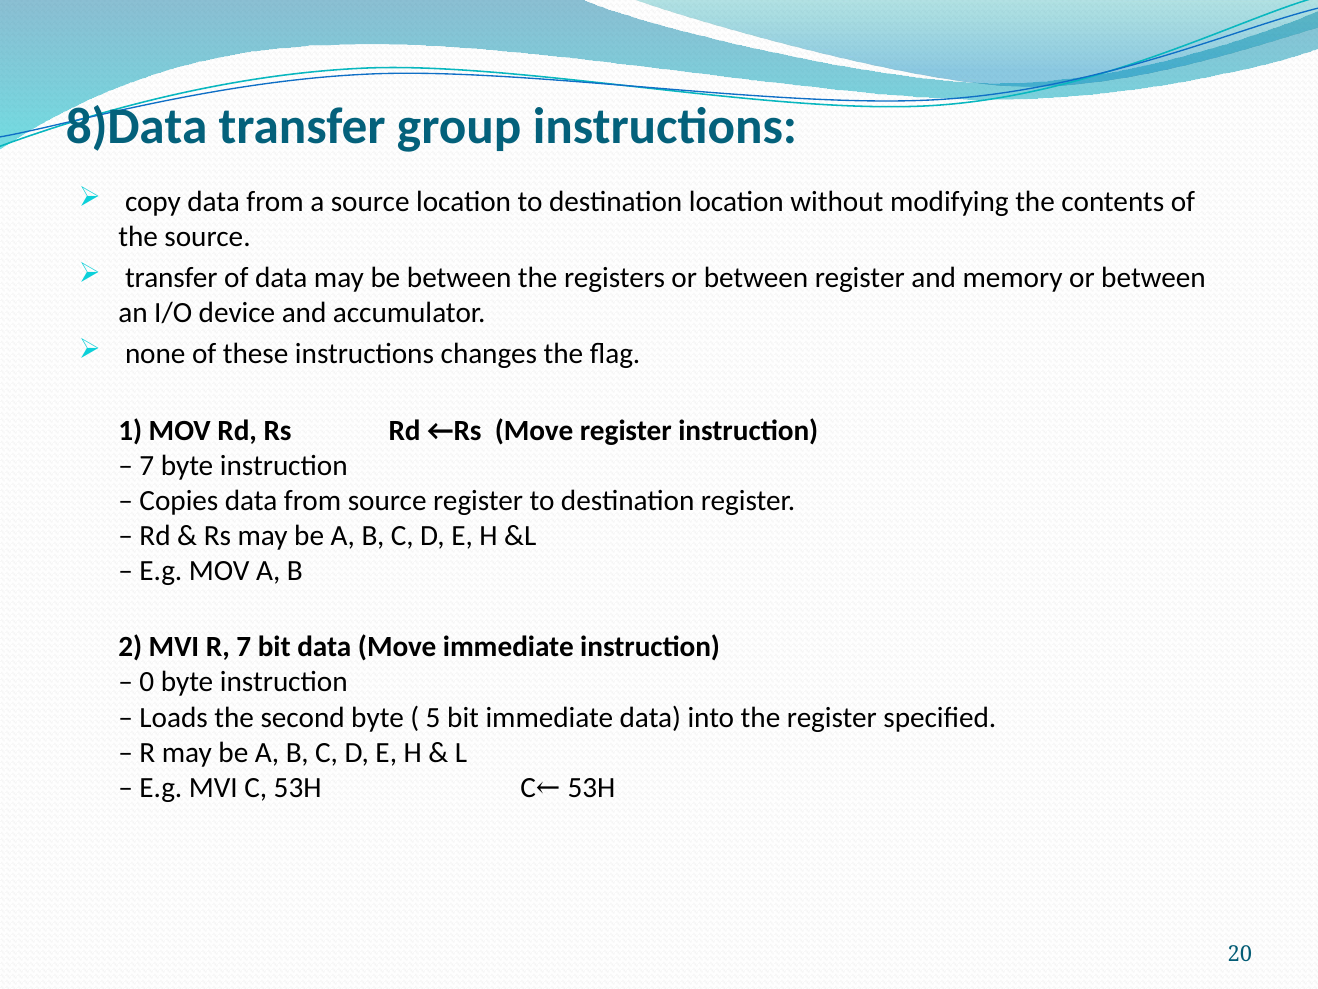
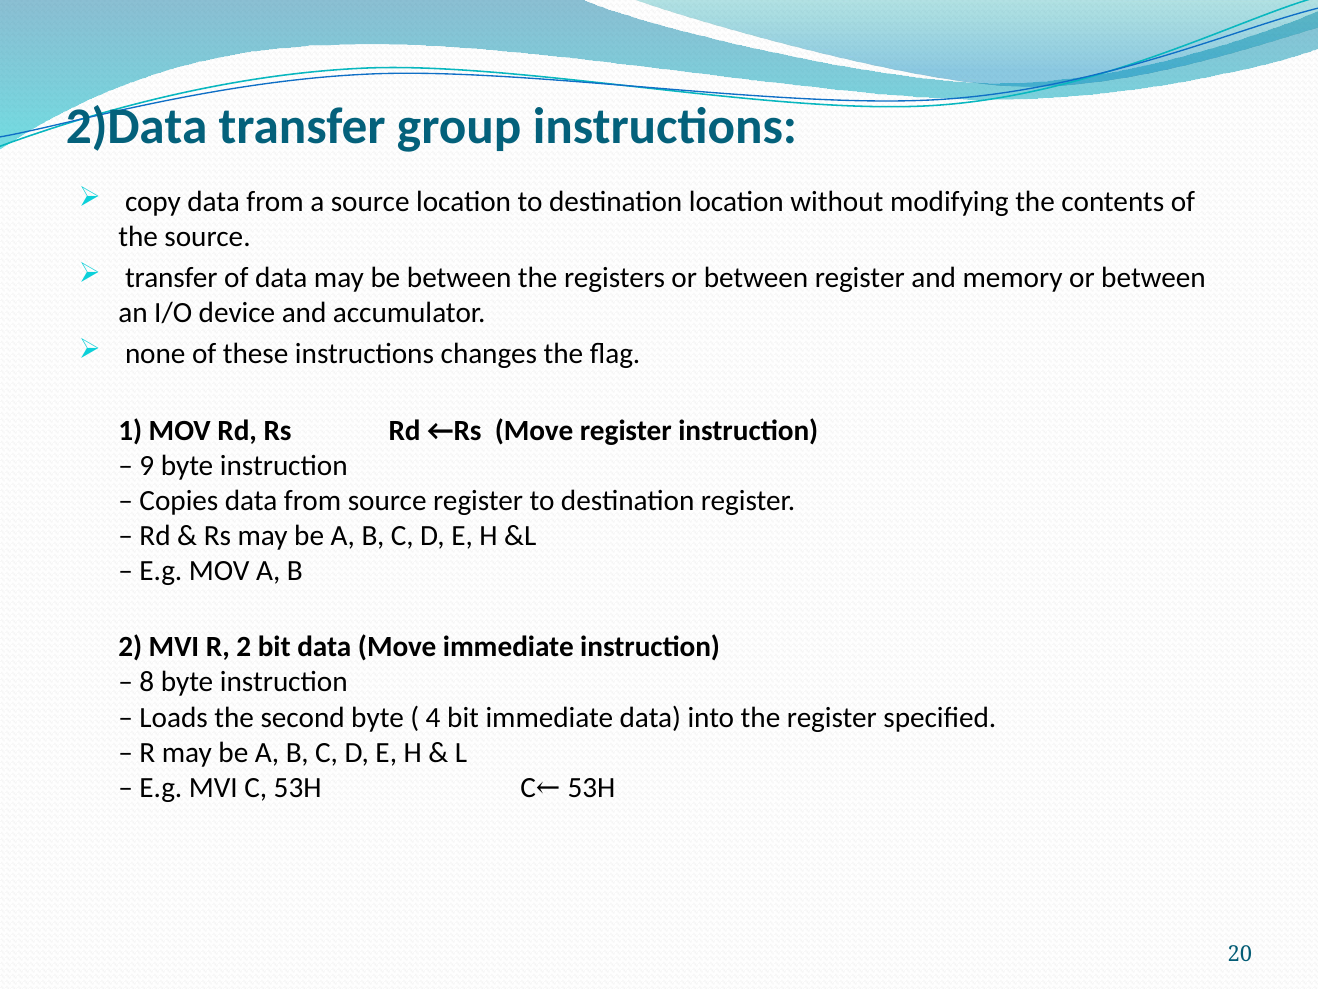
8)Data: 8)Data -> 2)Data (137, 127)
7: 7 -> 9 (147, 465)
R 7: 7 -> 2 (244, 647)
0: 0 -> 8 (147, 682)
5: 5 -> 4 (433, 717)
